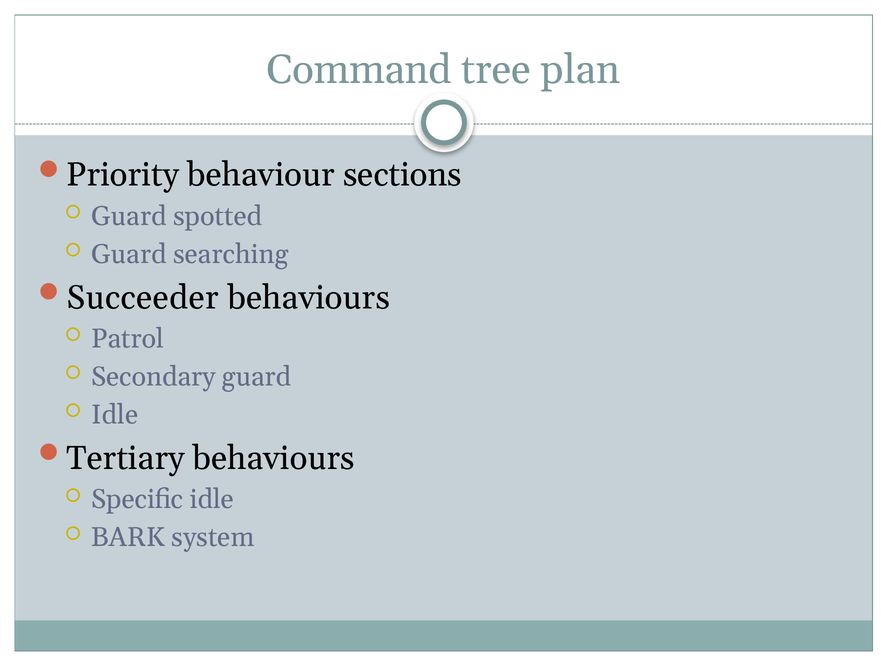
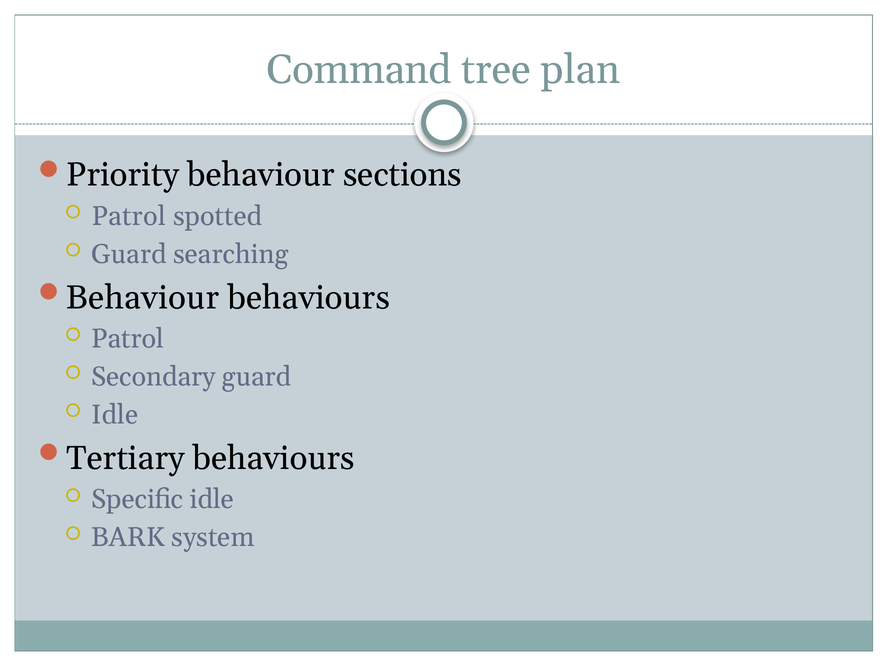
Guard: Guard -> Patrol (129, 216)
Succeeder: Succeeder -> Behaviour (143, 298)
